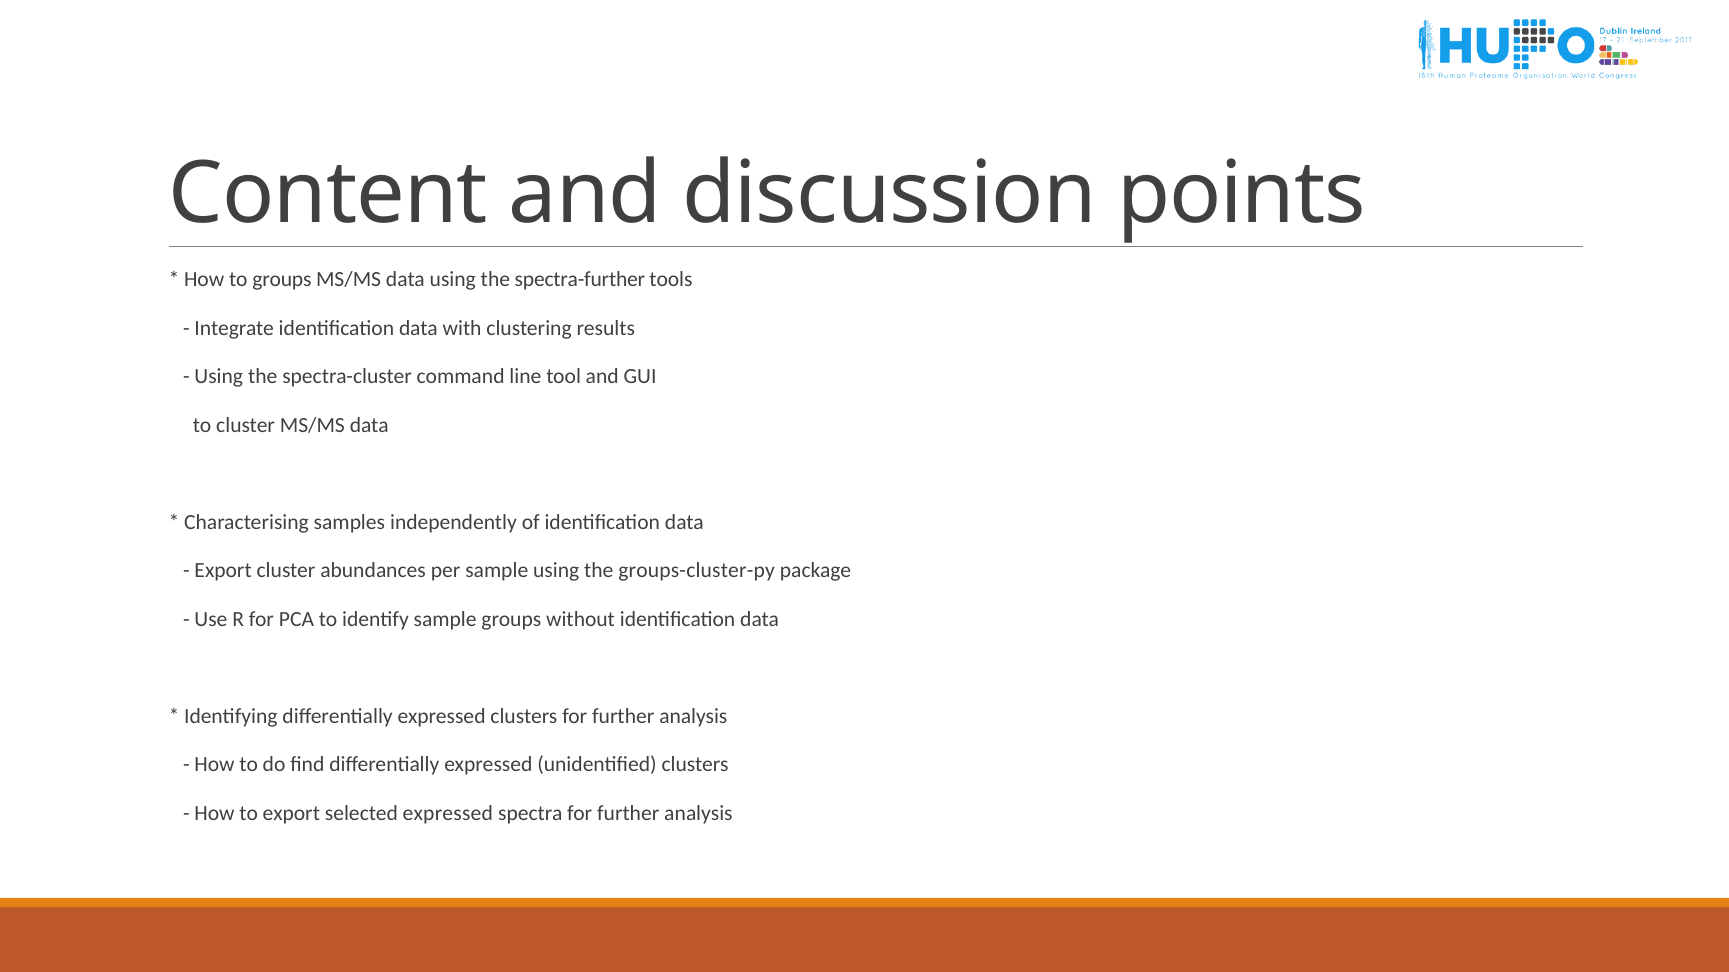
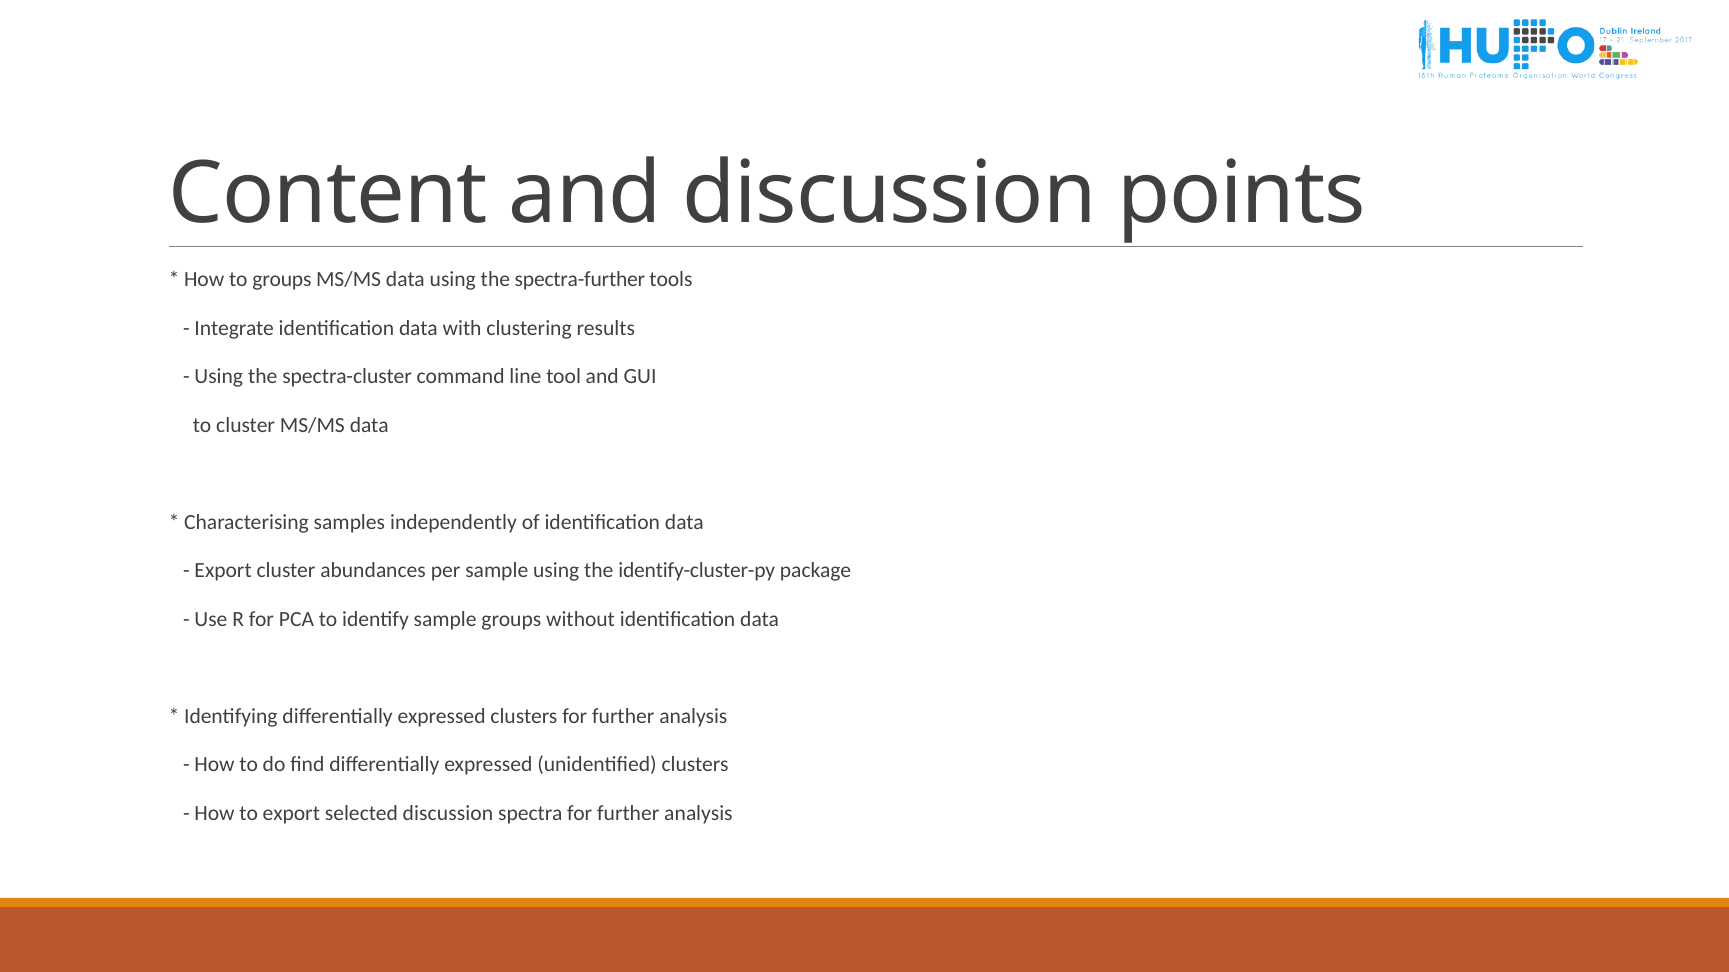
groups-cluster-py: groups-cluster-py -> identify-cluster-py (697, 571)
selected expressed: expressed -> discussion (448, 814)
